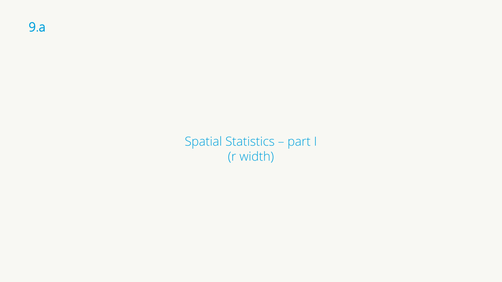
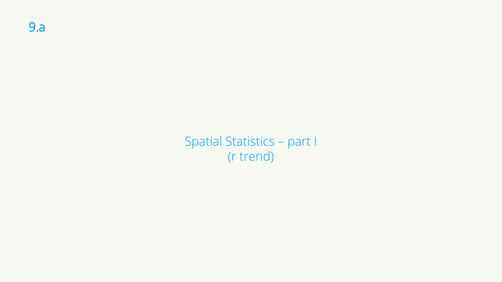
width: width -> trend (257, 157)
